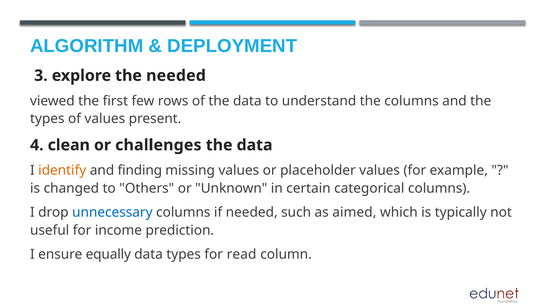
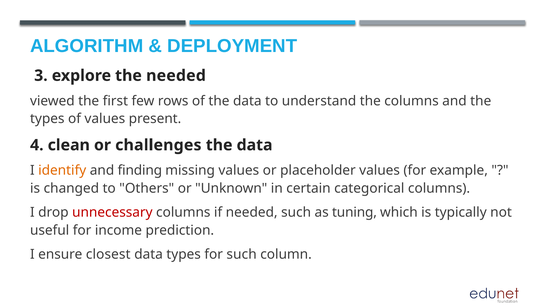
unnecessary colour: blue -> red (112, 213)
aimed: aimed -> tuning (354, 213)
equally: equally -> closest (108, 255)
for read: read -> such (242, 255)
